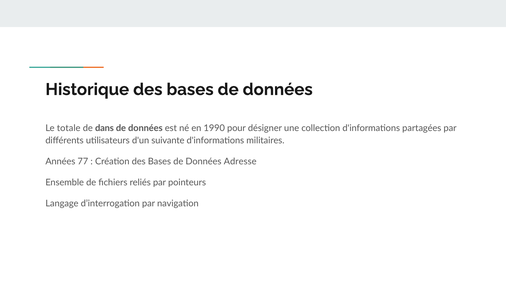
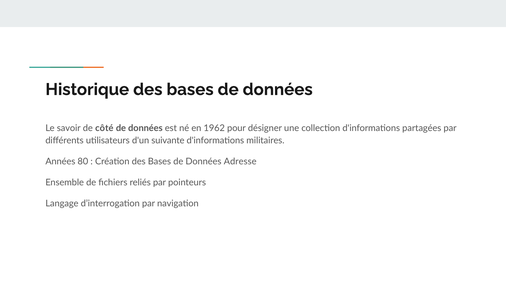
totale: totale -> savoir (69, 128)
dans: dans -> côté (104, 128)
1990: 1990 -> 1962 (214, 128)
77: 77 -> 80 (83, 161)
